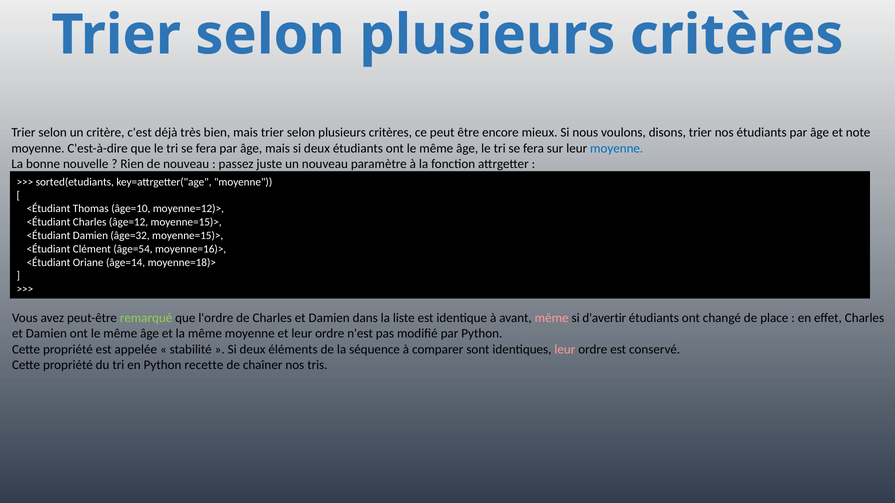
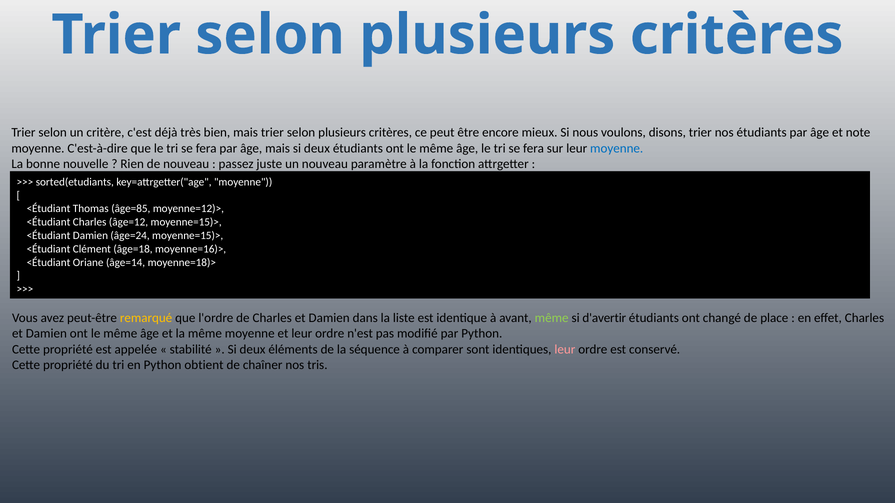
âge=10: âge=10 -> âge=85 (131, 209)
âge=32: âge=32 -> âge=24 (130, 236)
âge=54: âge=54 -> âge=18 (133, 249)
remarqué colour: light green -> yellow (146, 318)
même colour: pink -> light green (552, 318)
recette: recette -> obtient (204, 365)
